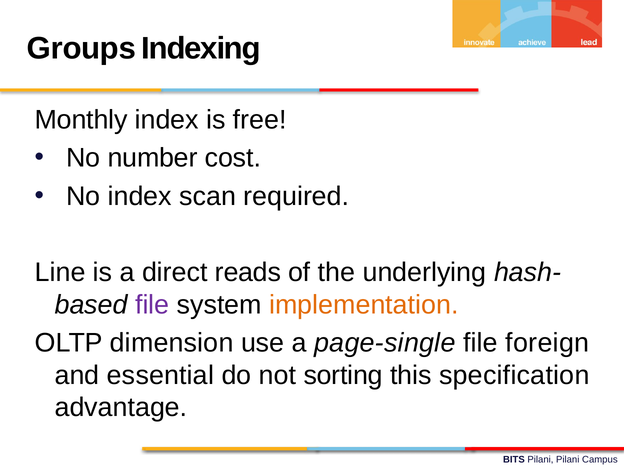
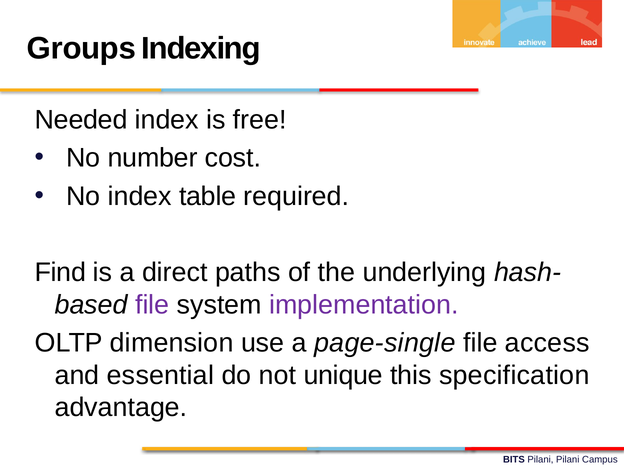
Monthly: Monthly -> Needed (81, 120)
scan: scan -> table (208, 196)
Line: Line -> Find (60, 273)
reads: reads -> paths (248, 273)
implementation colour: orange -> purple (364, 305)
foreign: foreign -> access (547, 343)
sorting: sorting -> unique (343, 375)
